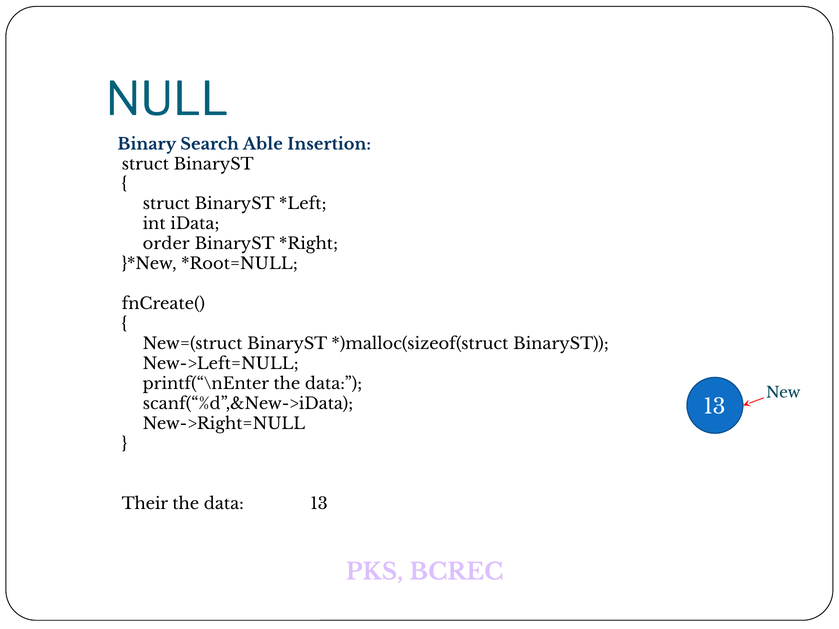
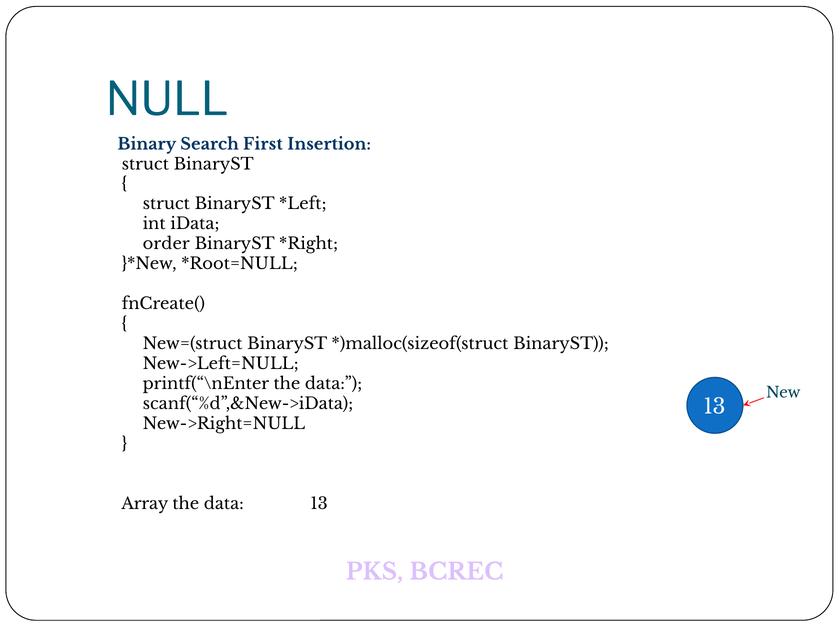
Able: Able -> First (263, 144)
Their: Their -> Array (145, 504)
